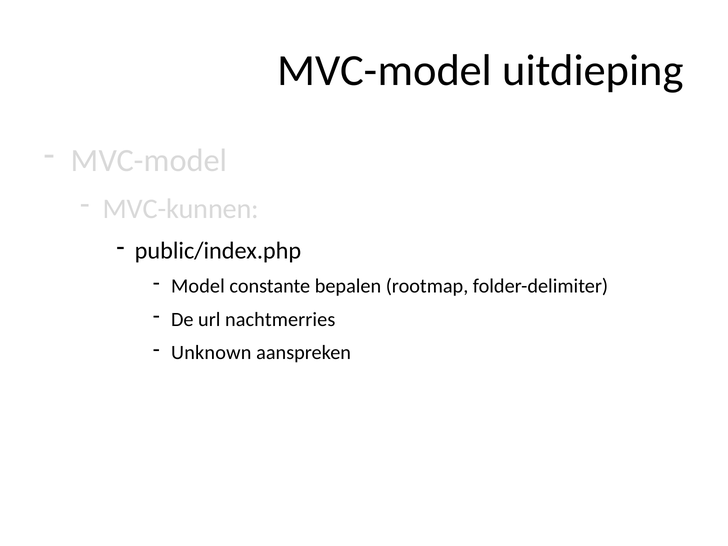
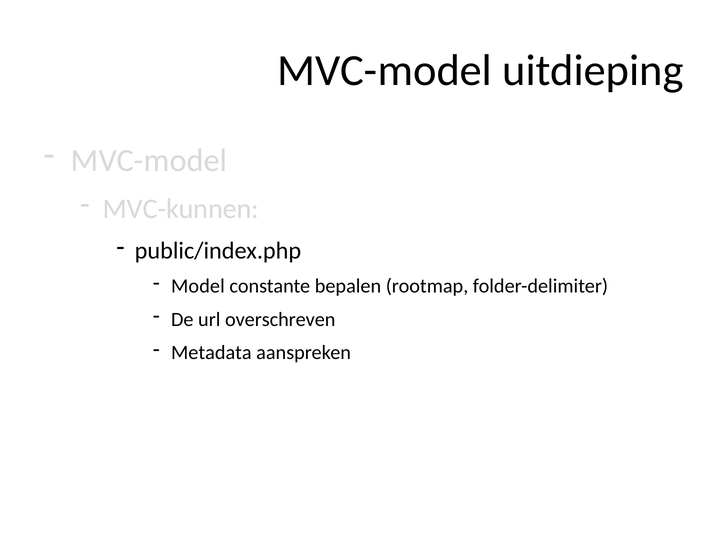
nachtmerries: nachtmerries -> overschreven (280, 319)
Unknown: Unknown -> Metadata (211, 353)
